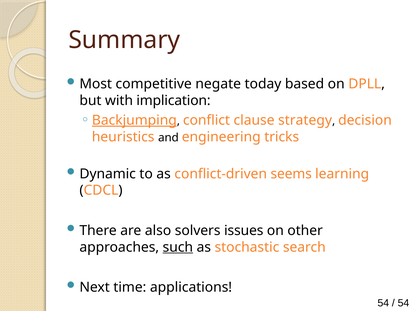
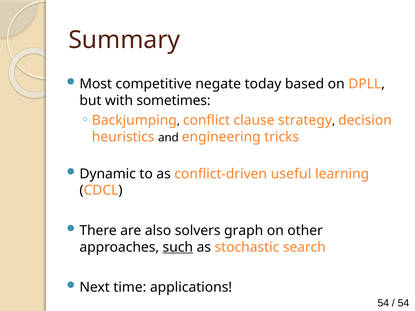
implication: implication -> sometimes (173, 101)
Backjumping underline: present -> none (134, 120)
seems: seems -> useful (291, 174)
issues: issues -> graph (244, 231)
